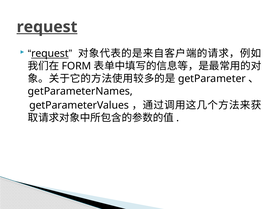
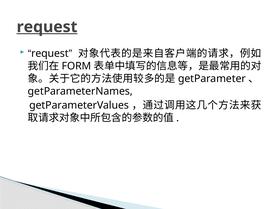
request underline: present -> none (50, 53)
